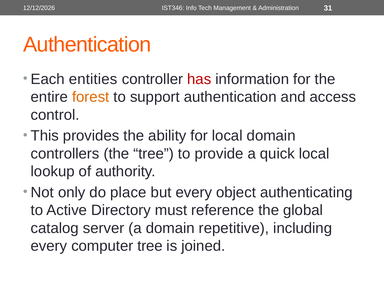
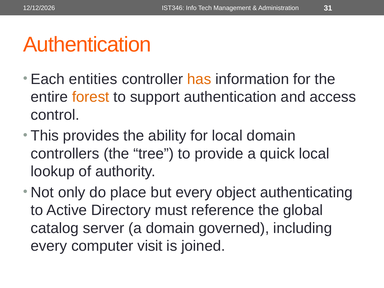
has colour: red -> orange (199, 79)
repetitive: repetitive -> governed (234, 228)
computer tree: tree -> visit (150, 246)
